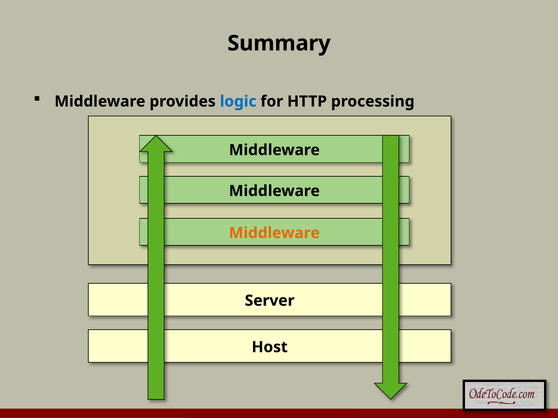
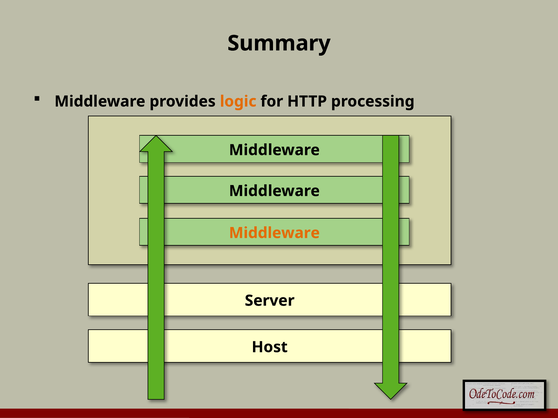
logic colour: blue -> orange (238, 102)
